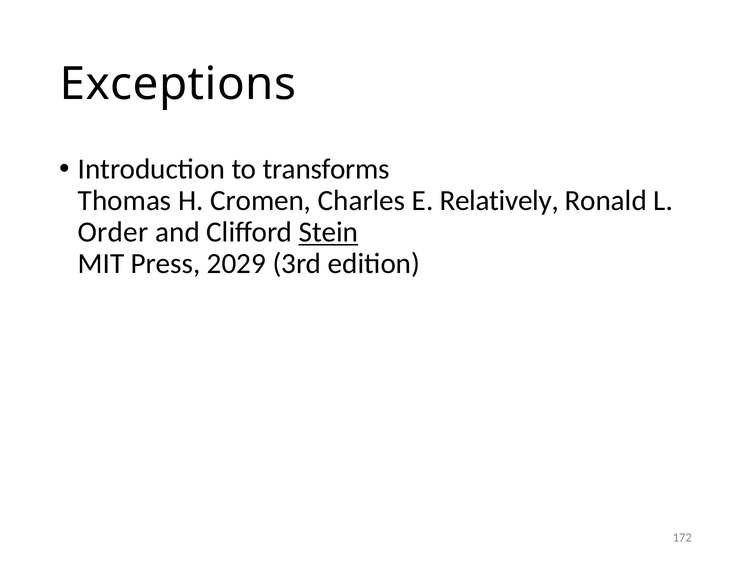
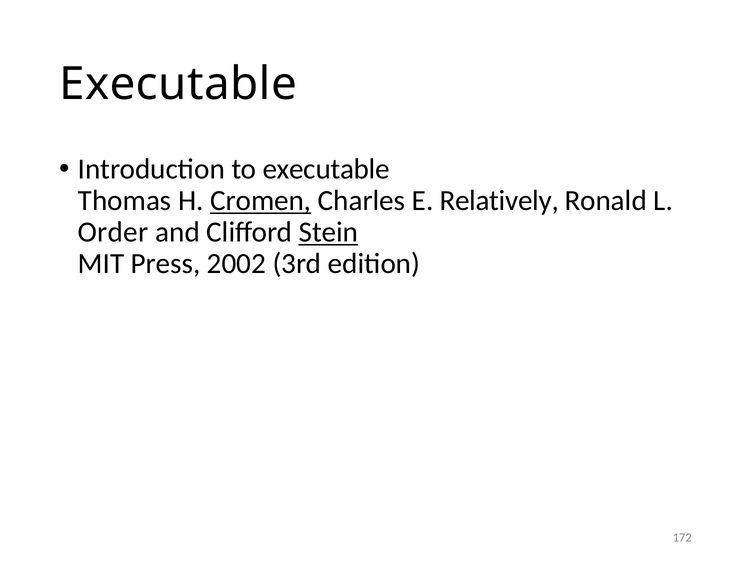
Exceptions: Exceptions -> Executable (178, 84)
to transforms: transforms -> executable (326, 169)
Cromen underline: none -> present (261, 201)
2029: 2029 -> 2002 (236, 264)
